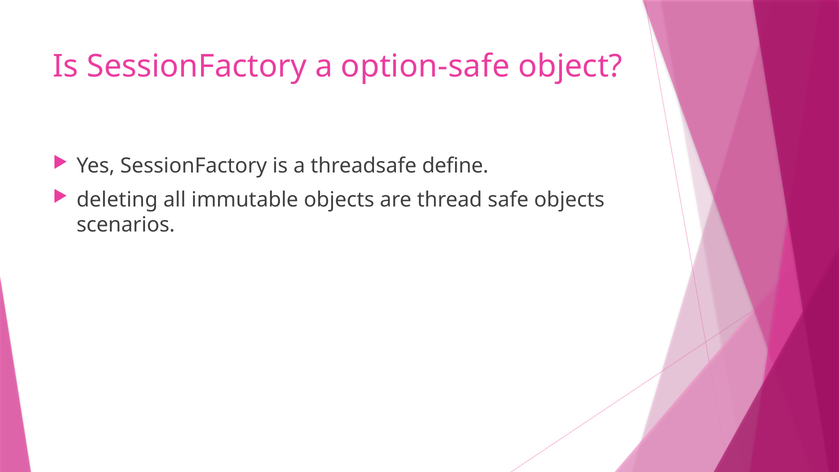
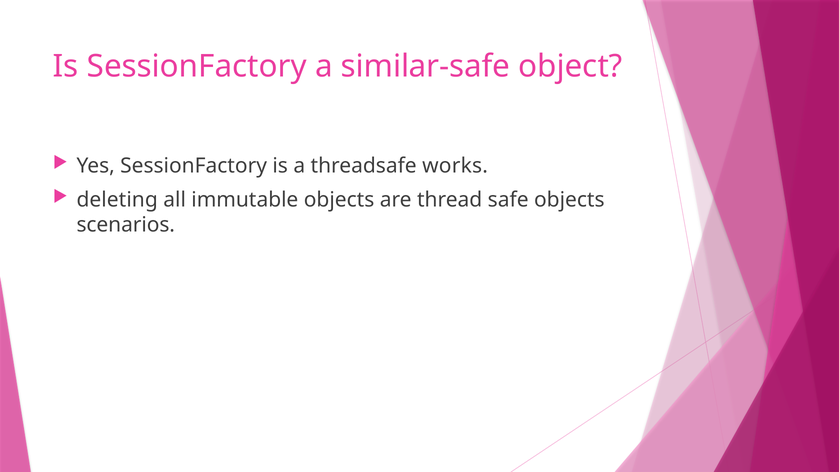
option-safe: option-safe -> similar-safe (426, 66)
define: define -> works (455, 166)
